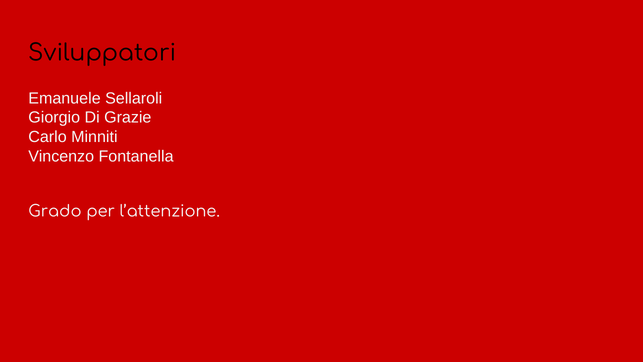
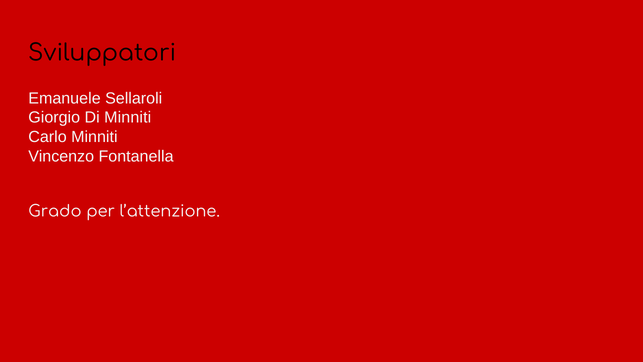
Di Grazie: Grazie -> Minniti (128, 118)
